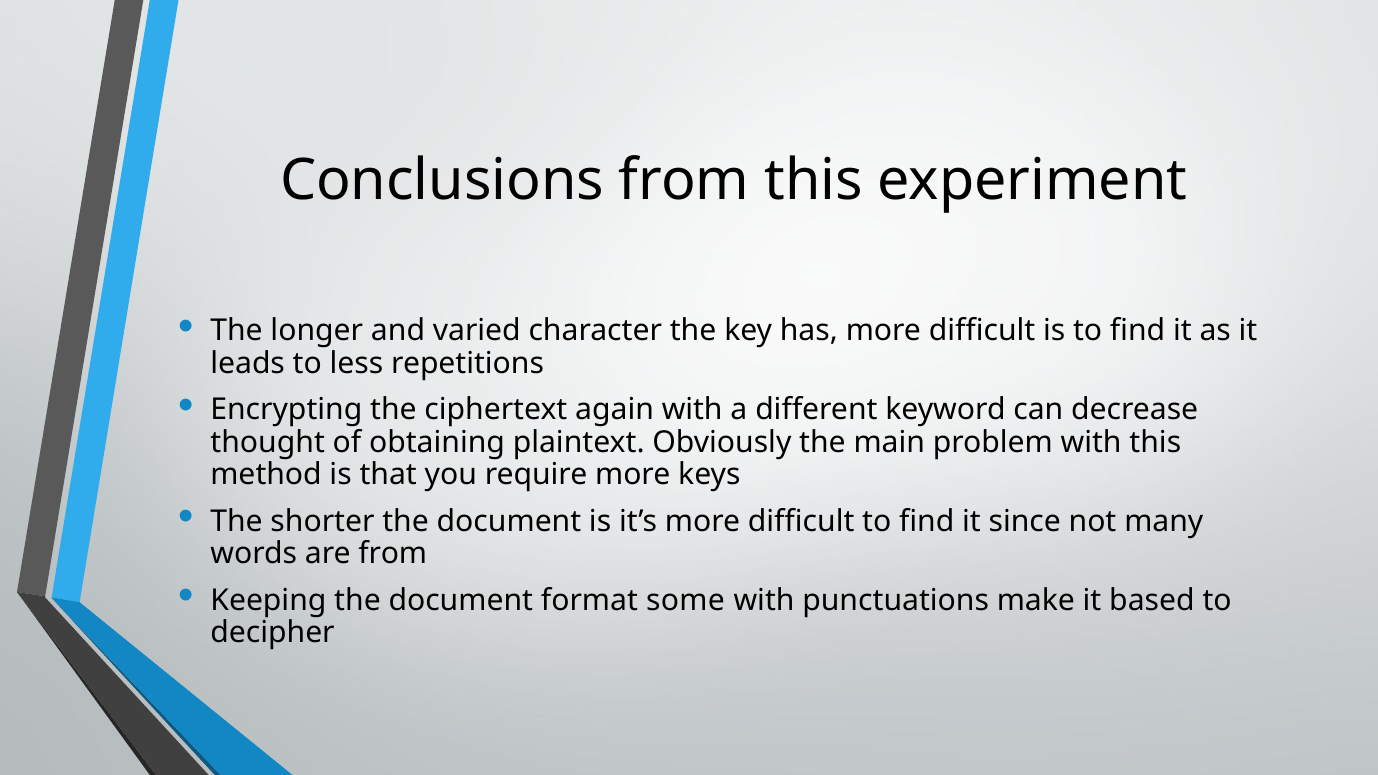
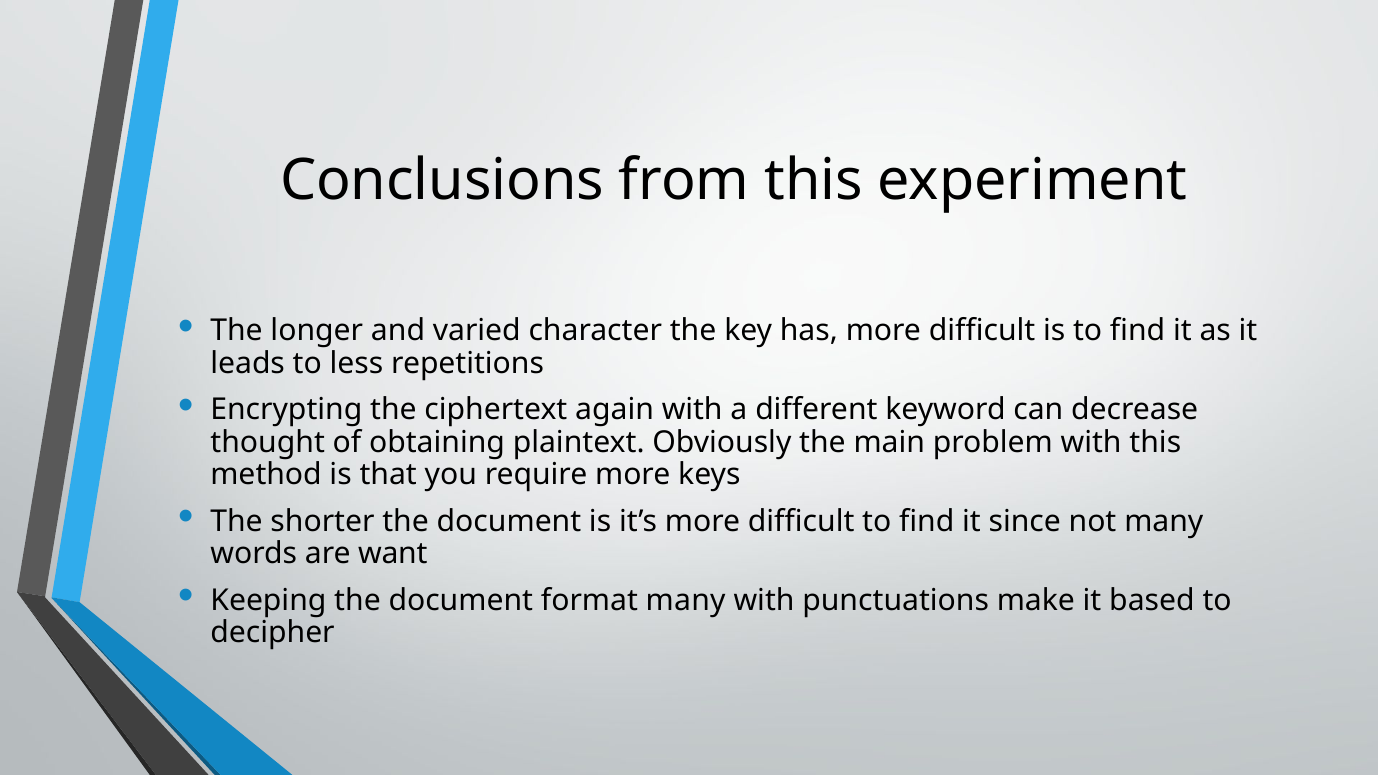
are from: from -> want (393, 554)
format some: some -> many (686, 600)
